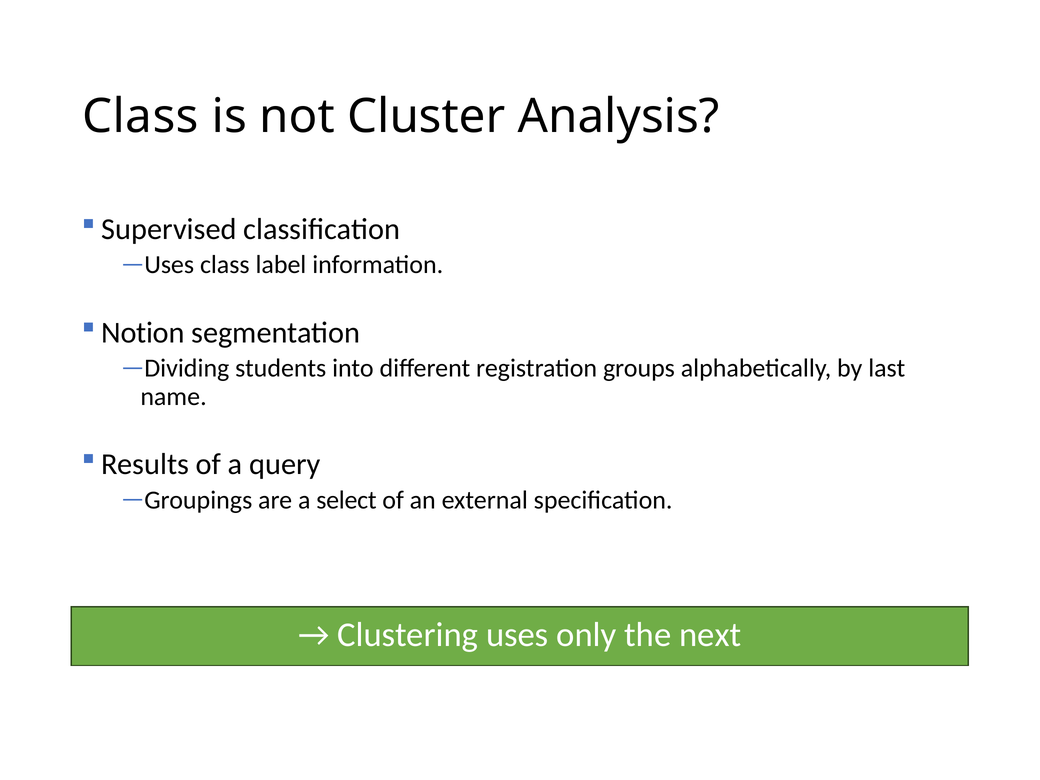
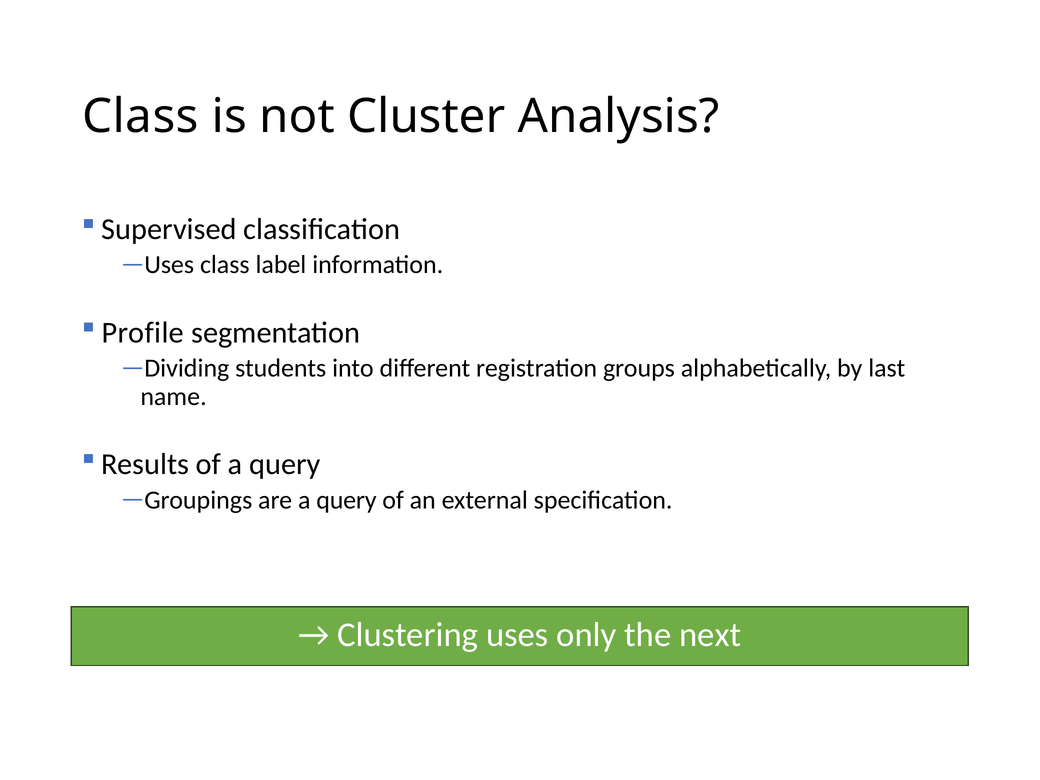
Notion: Notion -> Profile (143, 333)
are a select: select -> query (346, 500)
